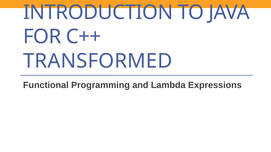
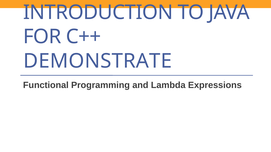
TRANSFORMED: TRANSFORMED -> DEMONSTRATE (98, 61)
